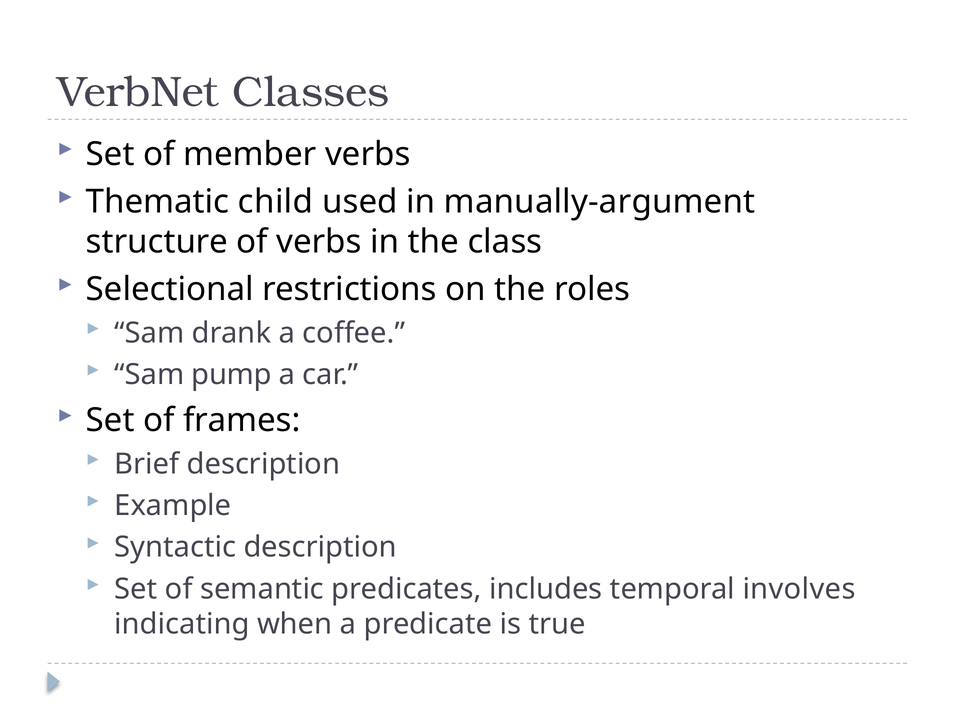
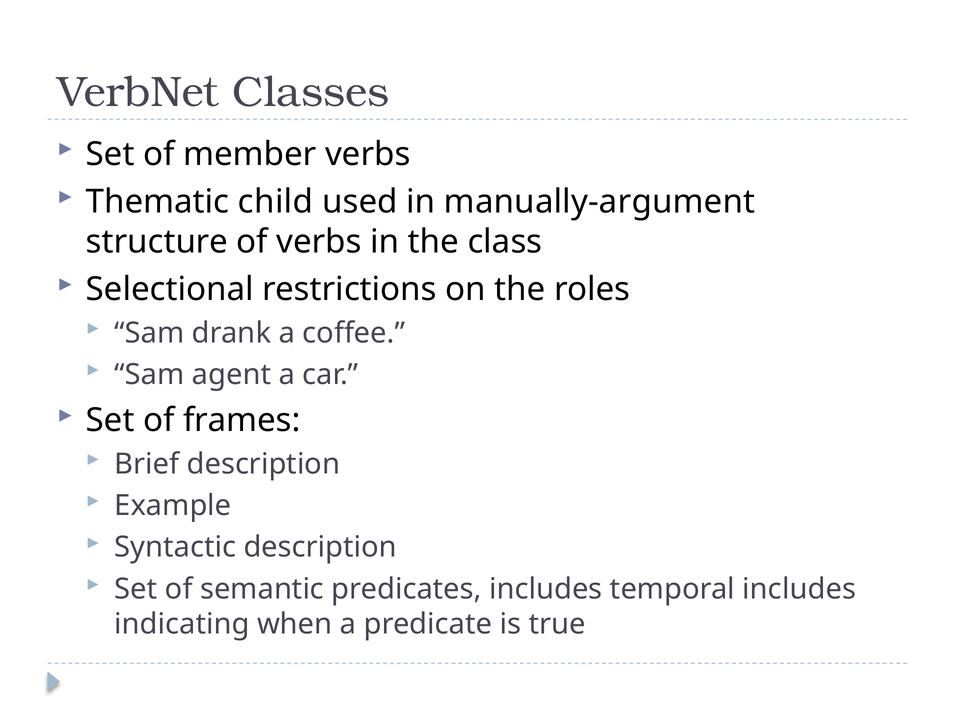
pump: pump -> agent (231, 375)
temporal involves: involves -> includes (799, 589)
